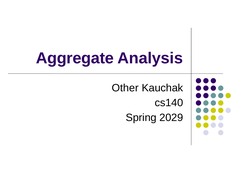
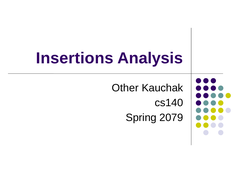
Aggregate: Aggregate -> Insertions (75, 58)
2029: 2029 -> 2079 (171, 118)
